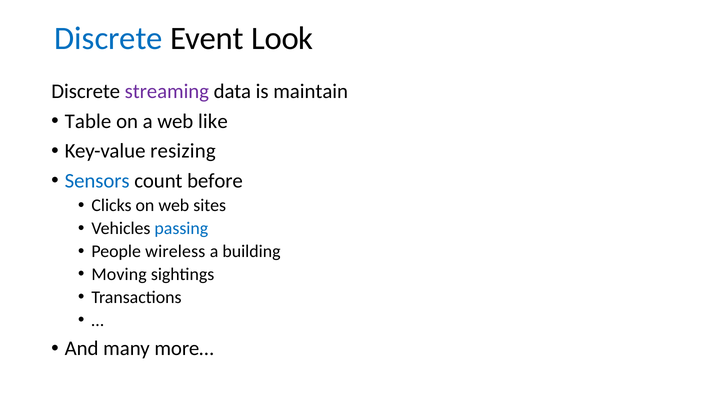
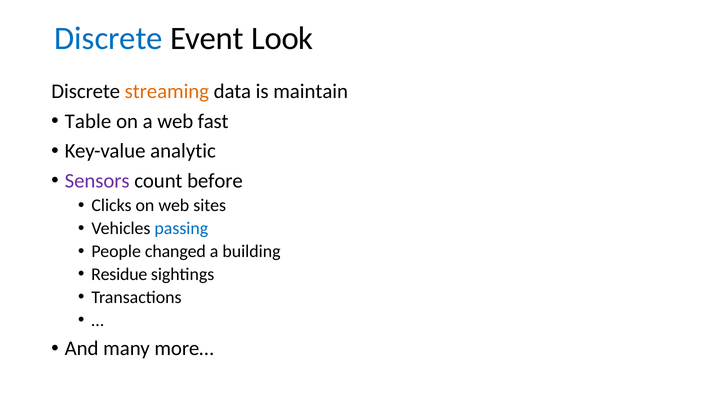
streaming colour: purple -> orange (167, 91)
like: like -> fast (213, 121)
resizing: resizing -> analytic (183, 151)
Sensors colour: blue -> purple (97, 181)
wireless: wireless -> changed (175, 252)
Moving: Moving -> Residue (119, 275)
